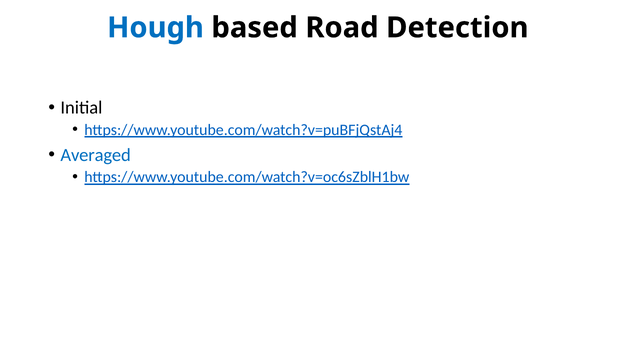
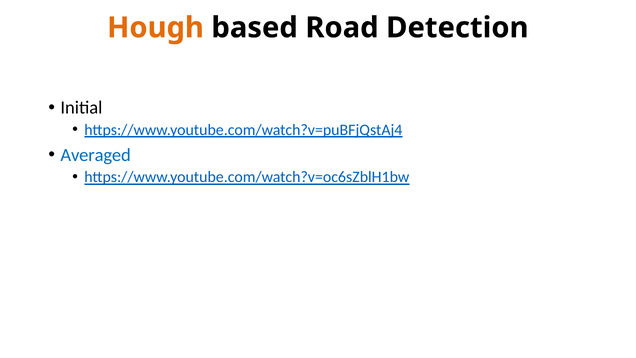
Hough colour: blue -> orange (155, 28)
